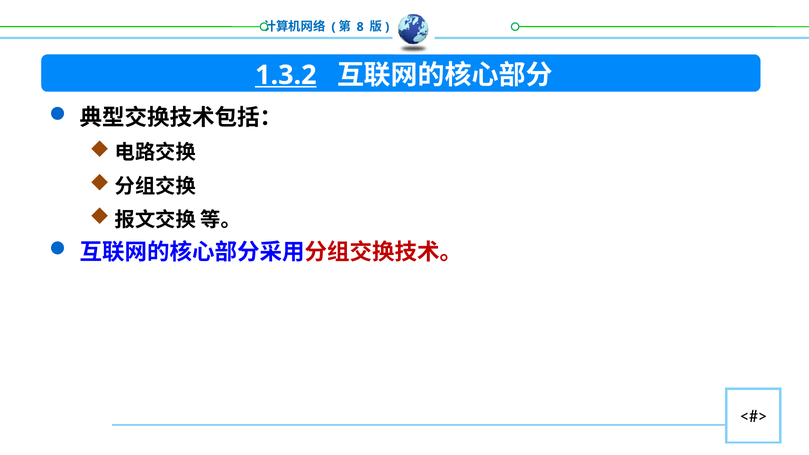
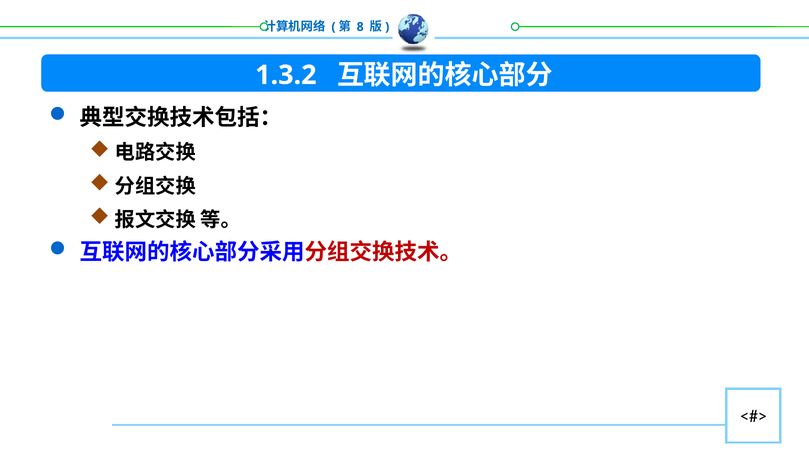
1.3.2 underline: present -> none (286, 75)
